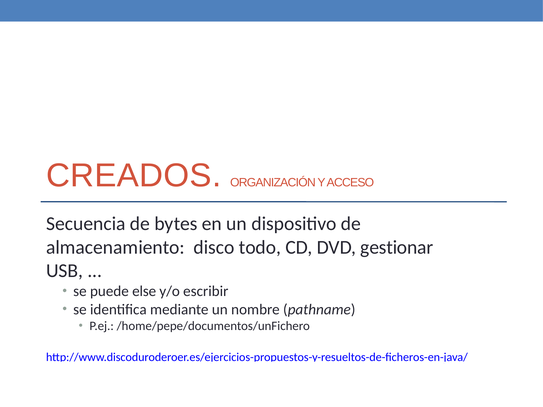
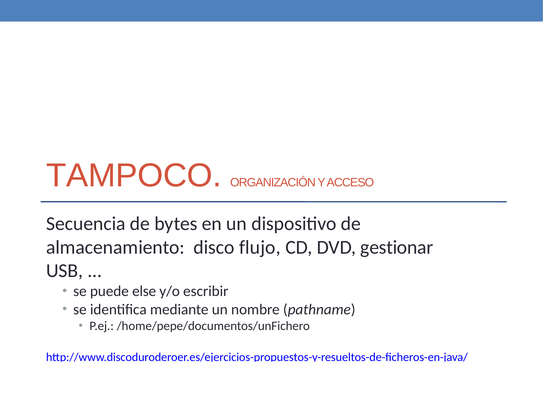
CREADOS: CREADOS -> TAMPOCO (134, 176)
todo: todo -> flujo (260, 247)
